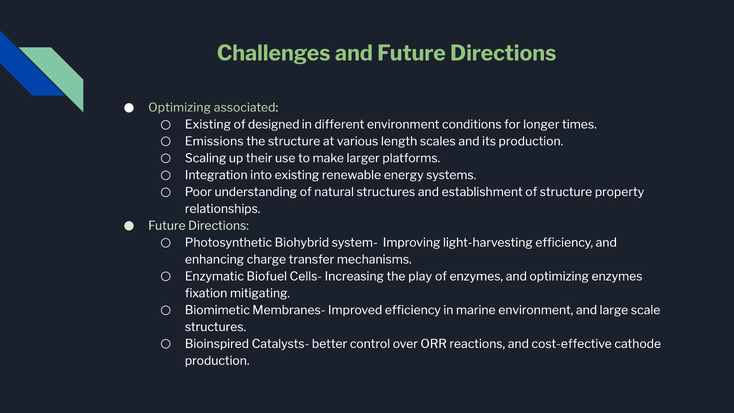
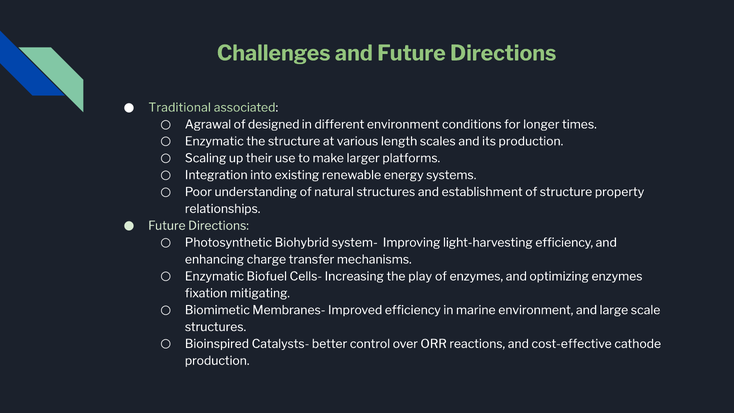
Optimizing: Optimizing -> Traditional (180, 108)
Existing: Existing -> Agrawal (208, 124)
Emissions: Emissions -> Enzymatic (214, 141)
